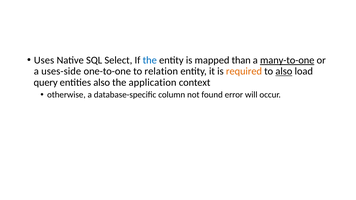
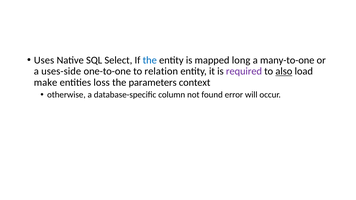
than: than -> long (241, 60)
many-to-one underline: present -> none (287, 60)
required colour: orange -> purple (244, 71)
query: query -> make (46, 83)
entities also: also -> loss (102, 83)
application: application -> parameters (153, 83)
